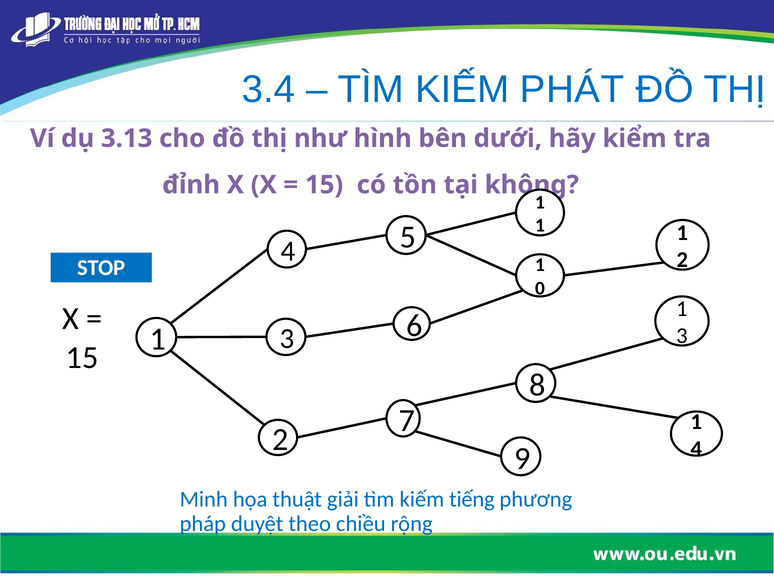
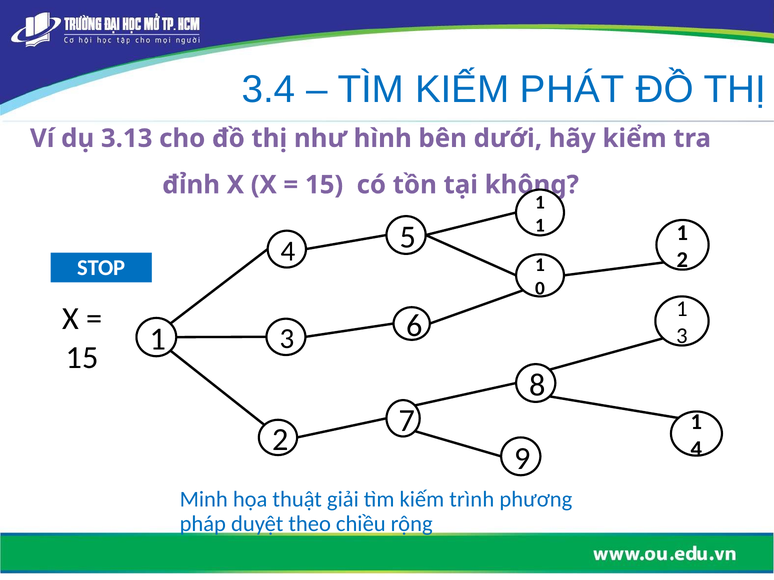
tiếng: tiếng -> trình (472, 500)
